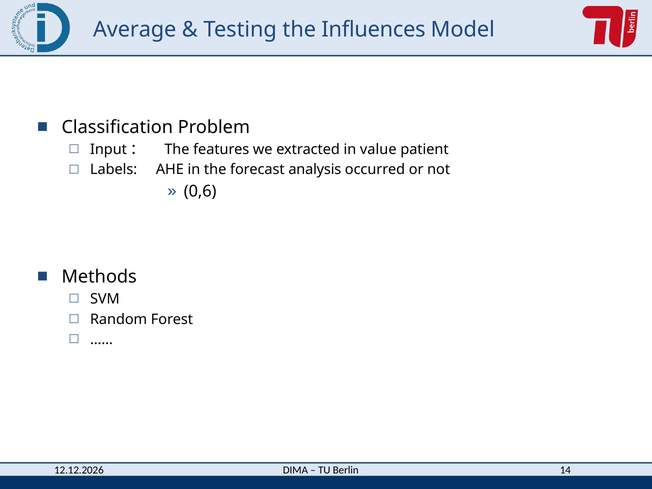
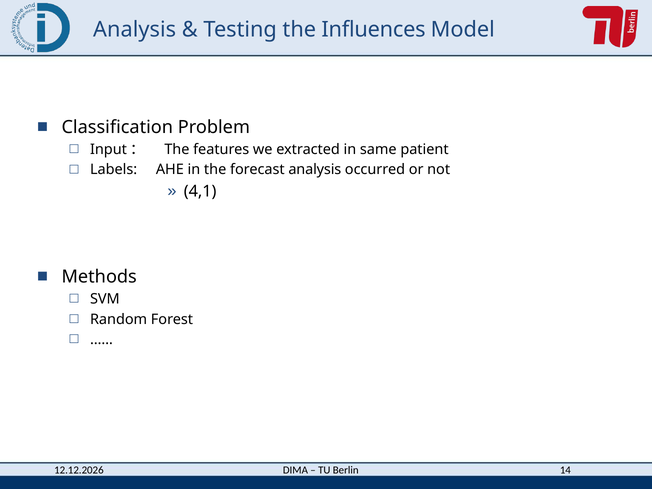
Average: Average -> Analysis (135, 30)
value: value -> same (378, 149)
0,6: 0,6 -> 4,1 (200, 192)
